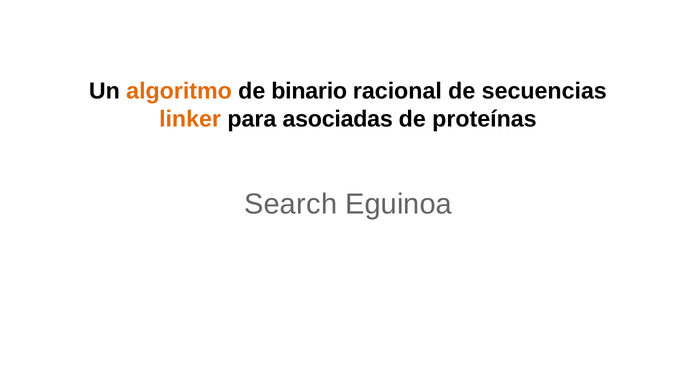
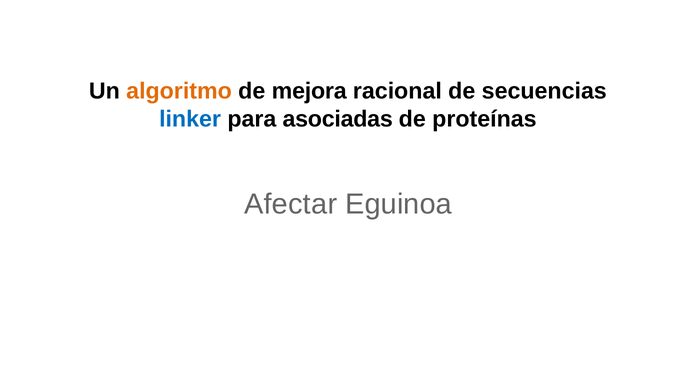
binario: binario -> mejora (309, 91)
linker colour: orange -> blue (190, 119)
Search: Search -> Afectar (291, 205)
